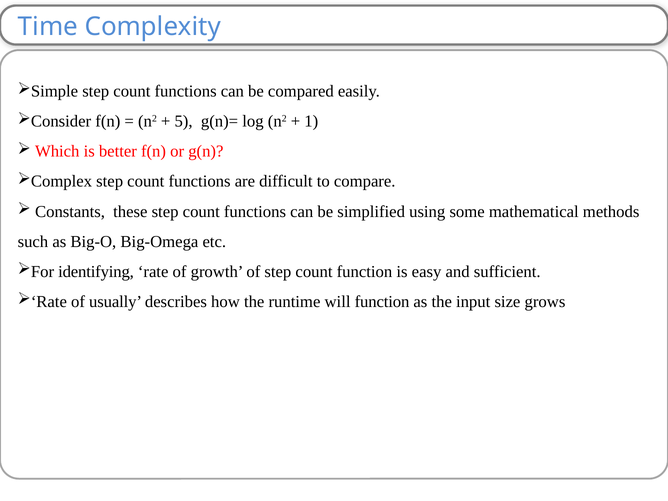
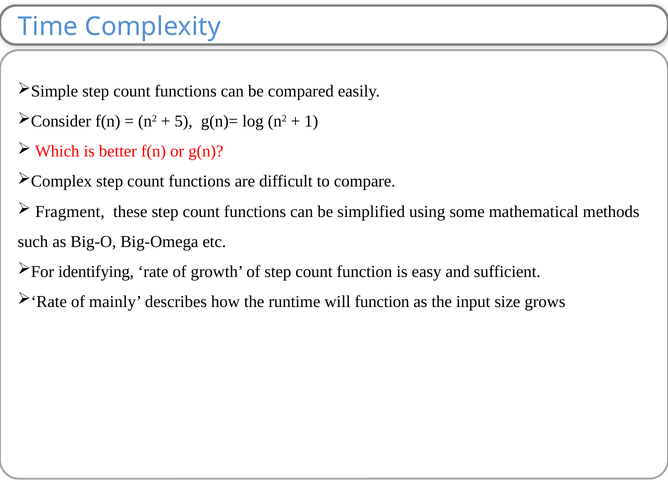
Constants: Constants -> Fragment (70, 212)
usually: usually -> mainly (115, 302)
